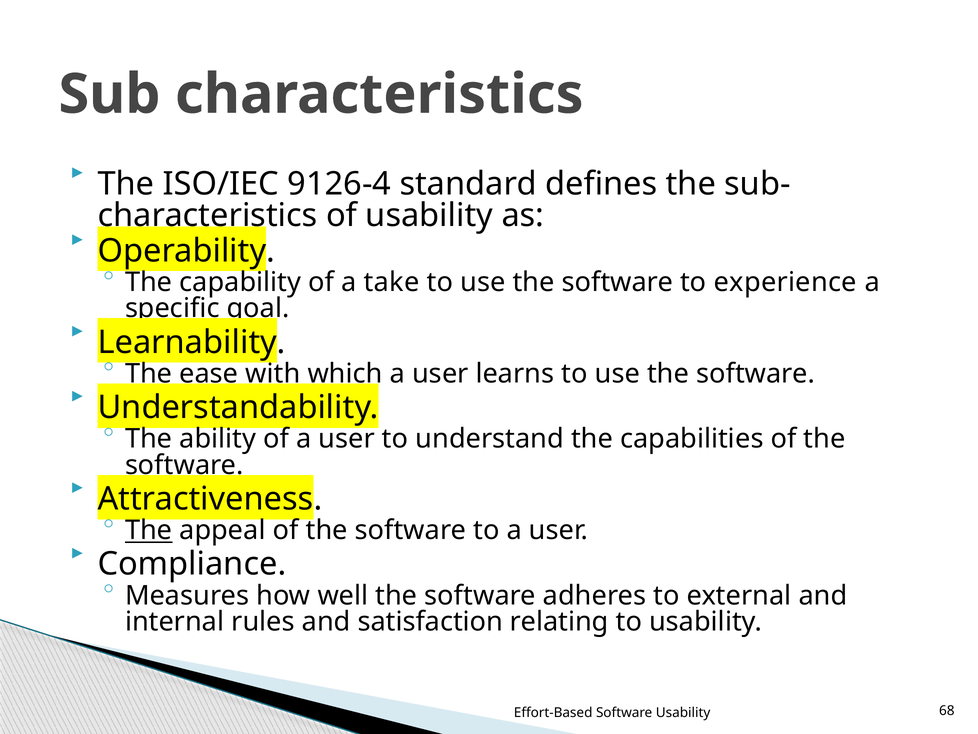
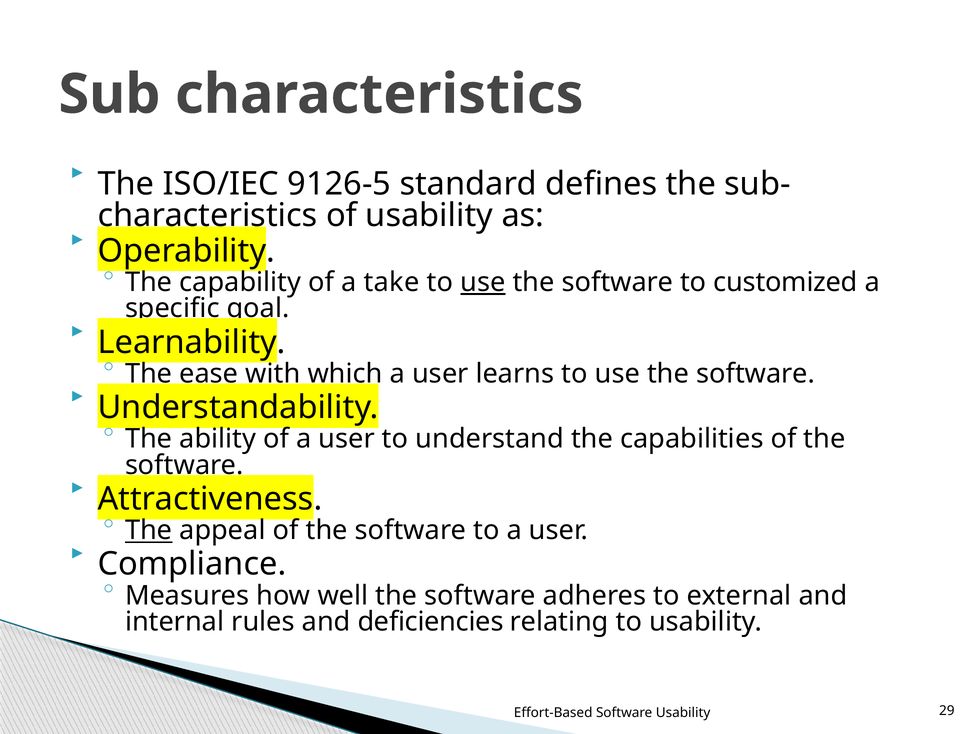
9126-4: 9126-4 -> 9126-5 (339, 184)
use underline: none -> present (483, 282)
experience: experience -> customized (786, 282)
satisfaction: satisfaction -> deficiencies (431, 621)
68: 68 -> 29 (947, 710)
